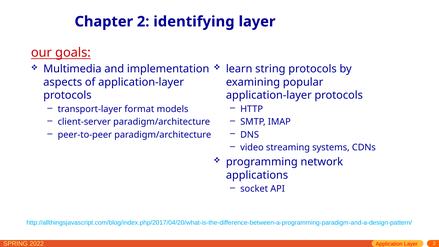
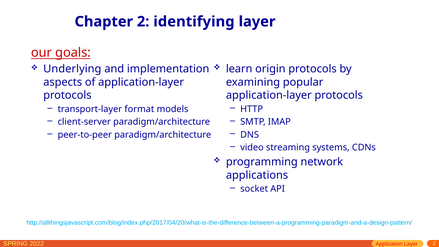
string: string -> origin (270, 69)
Multimedia: Multimedia -> Underlying (72, 69)
